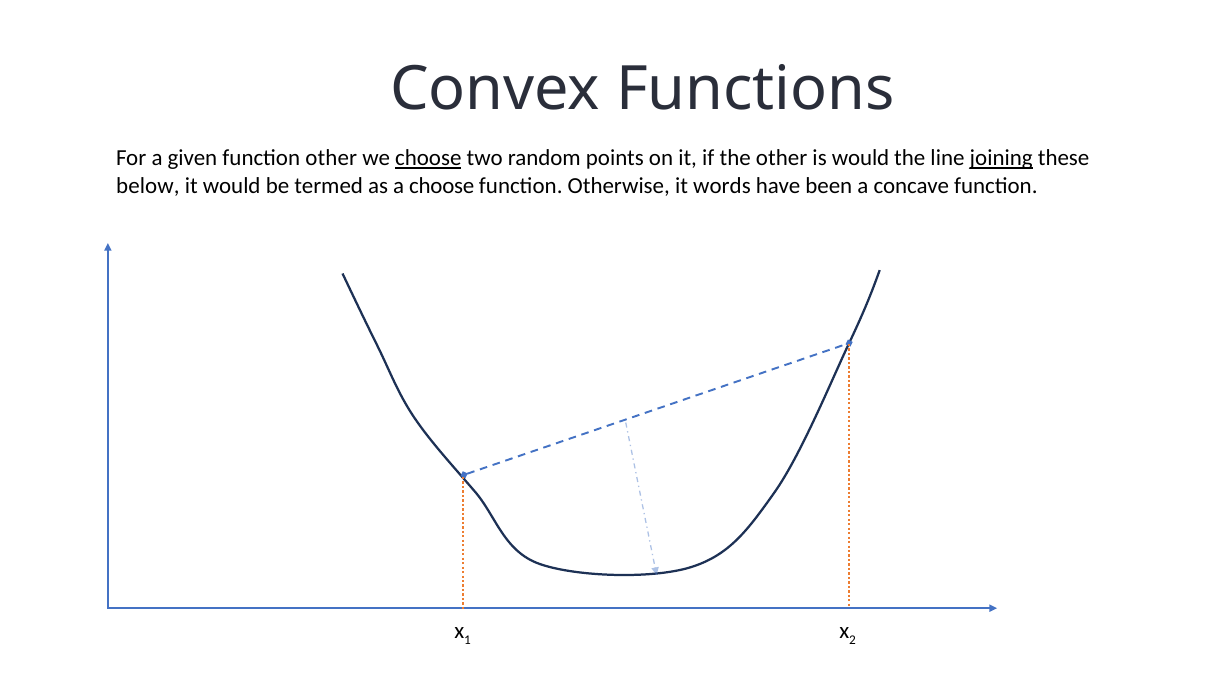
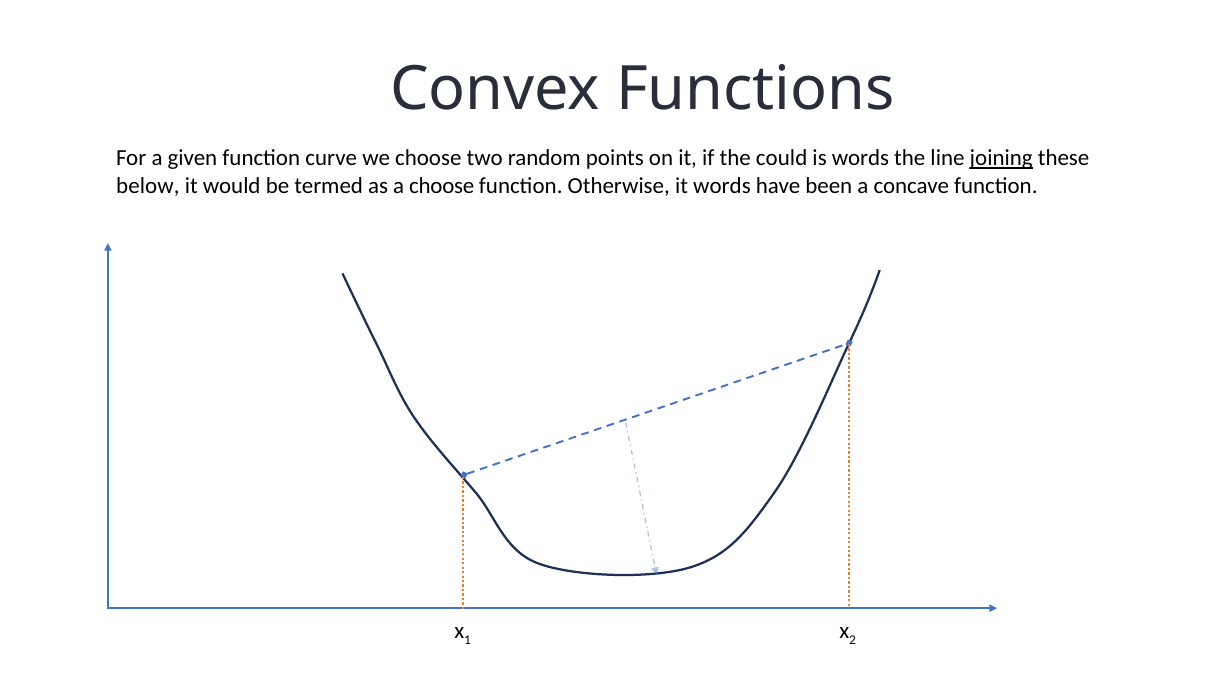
function other: other -> curve (331, 158)
choose underline: present -> none (428, 158)
the other: other -> could (782, 158)
is would: would -> words (861, 158)
